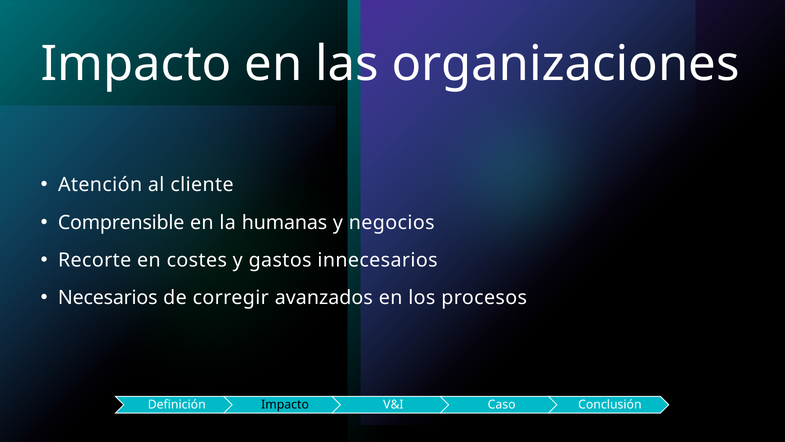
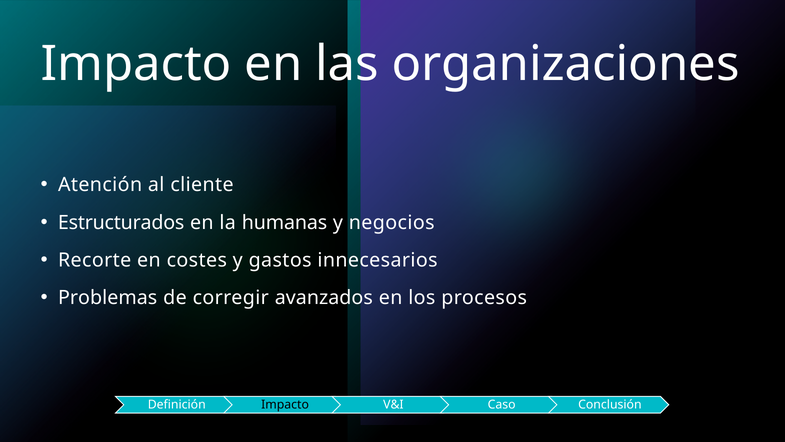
Comprensible: Comprensible -> Estructurados (121, 222)
Necesarios: Necesarios -> Problemas (108, 298)
